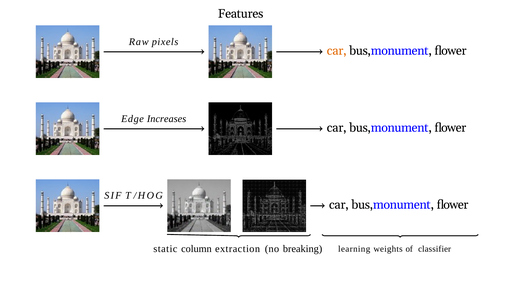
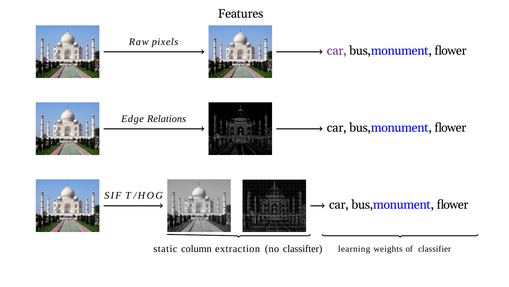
car colour: orange -> purple (337, 51)
Increases: Increases -> Relations (167, 119)
breaking: breaking -> classifter (303, 248)
